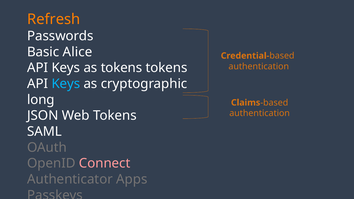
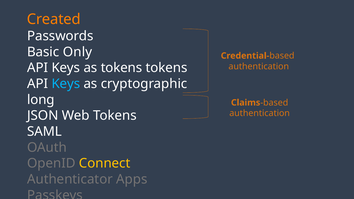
Refresh: Refresh -> Created (54, 19)
Alice: Alice -> Only (78, 52)
Connect colour: pink -> yellow (105, 163)
